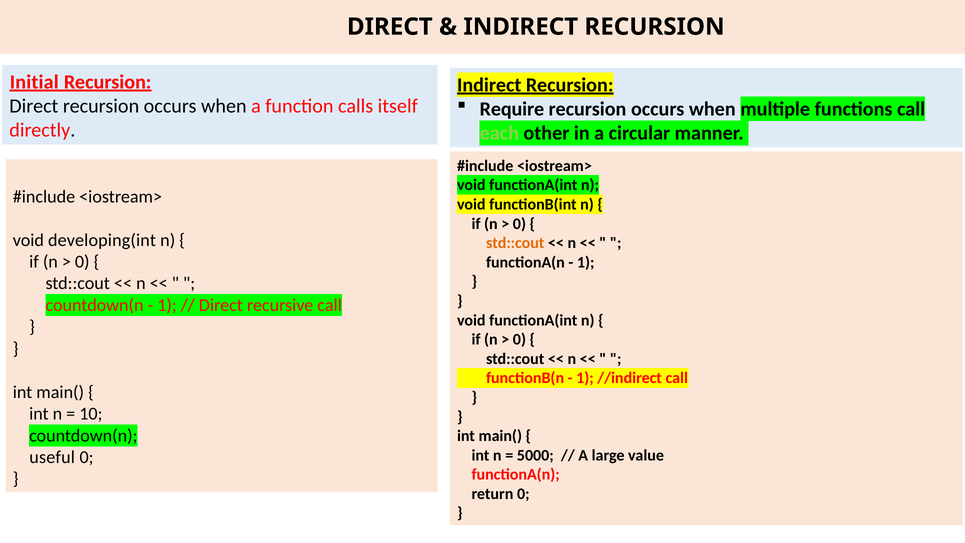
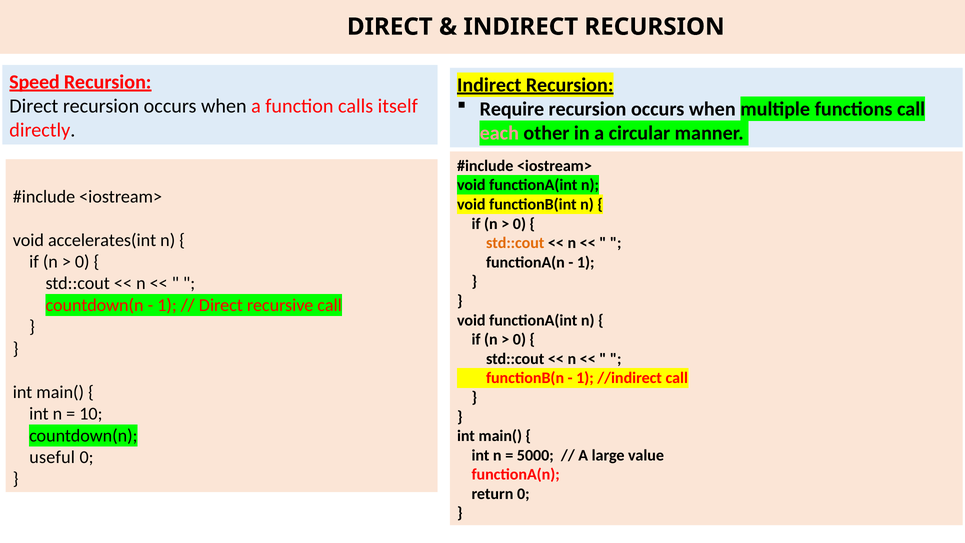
Initial: Initial -> Speed (34, 82)
each colour: light green -> pink (499, 133)
developing(int: developing(int -> accelerates(int (102, 240)
